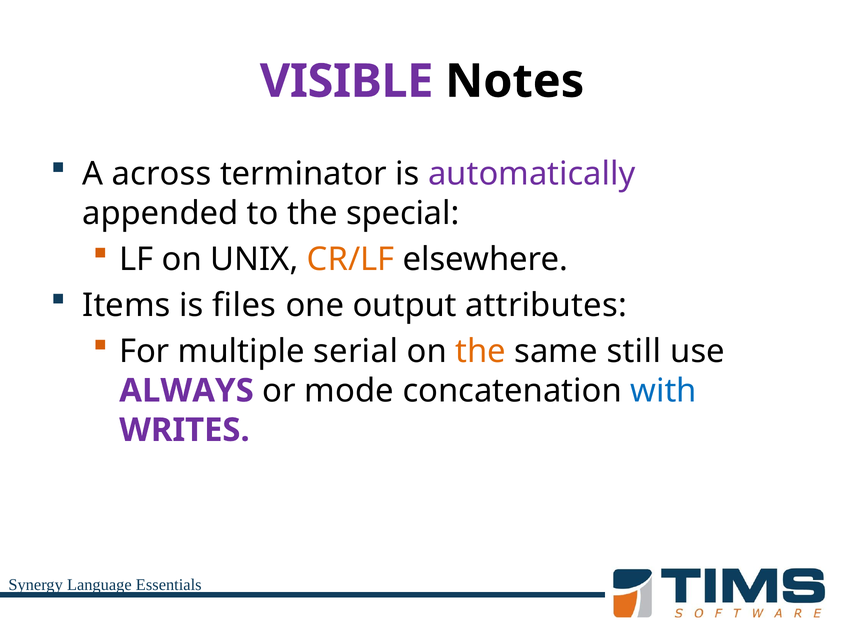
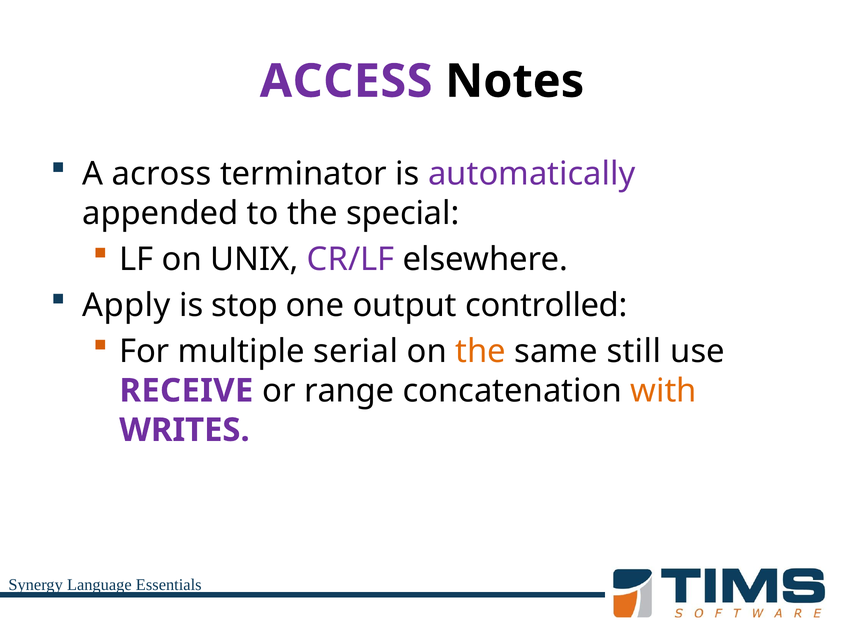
VISIBLE: VISIBLE -> ACCESS (346, 81)
CR/LF colour: orange -> purple (351, 259)
Items: Items -> Apply (126, 305)
files: files -> stop (245, 305)
attributes: attributes -> controlled (546, 305)
ALWAYS: ALWAYS -> RECEIVE (186, 391)
mode: mode -> range (349, 391)
with colour: blue -> orange (663, 391)
